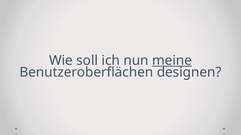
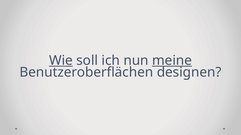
Wie underline: none -> present (61, 61)
